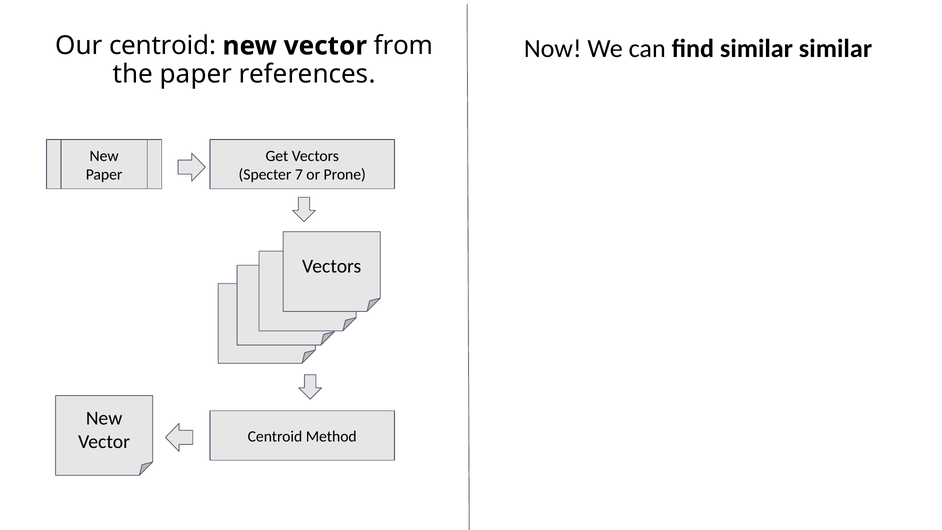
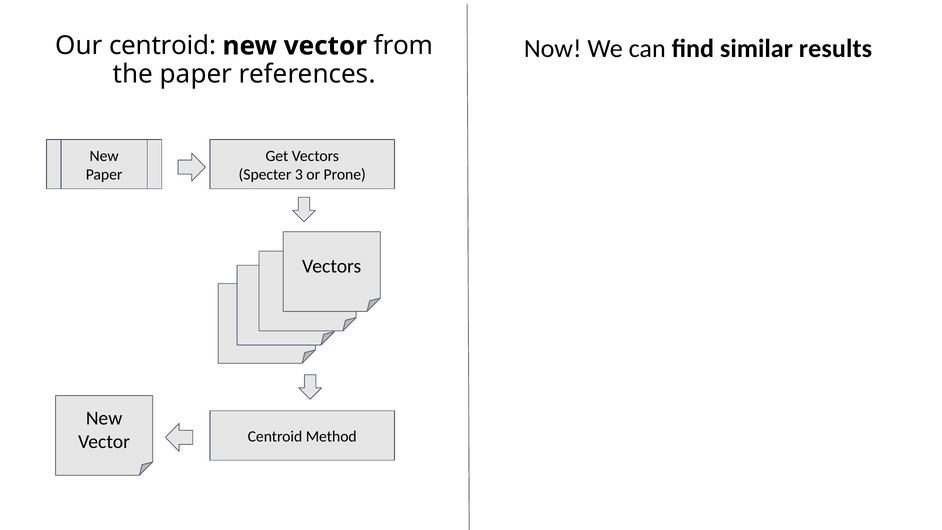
similar similar: similar -> results (835, 48)
7: 7 -> 3 (299, 175)
